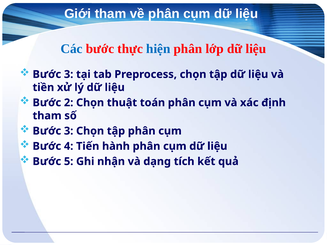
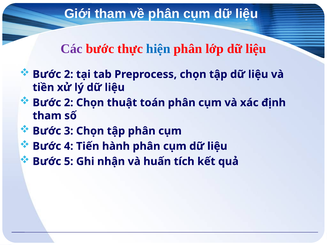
Các colour: blue -> purple (72, 49)
3: 3 -> 2 (69, 74)
dạng: dạng -> huấn (157, 162)
